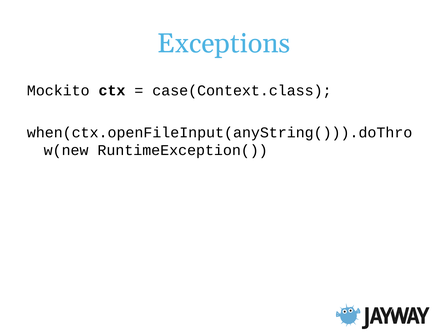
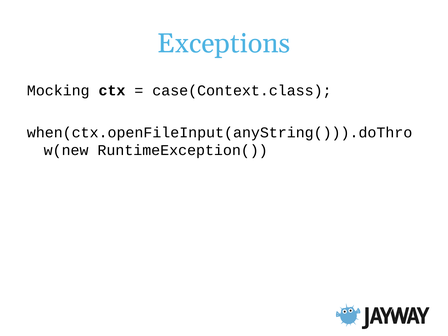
Mockito: Mockito -> Mocking (58, 91)
